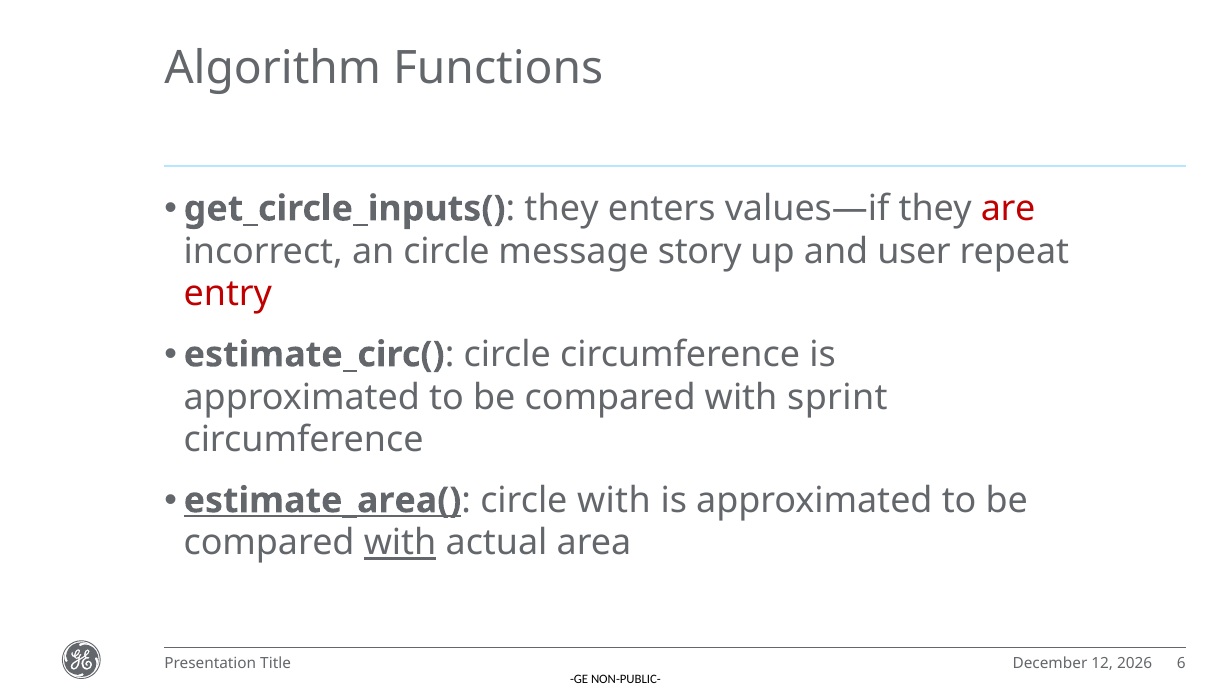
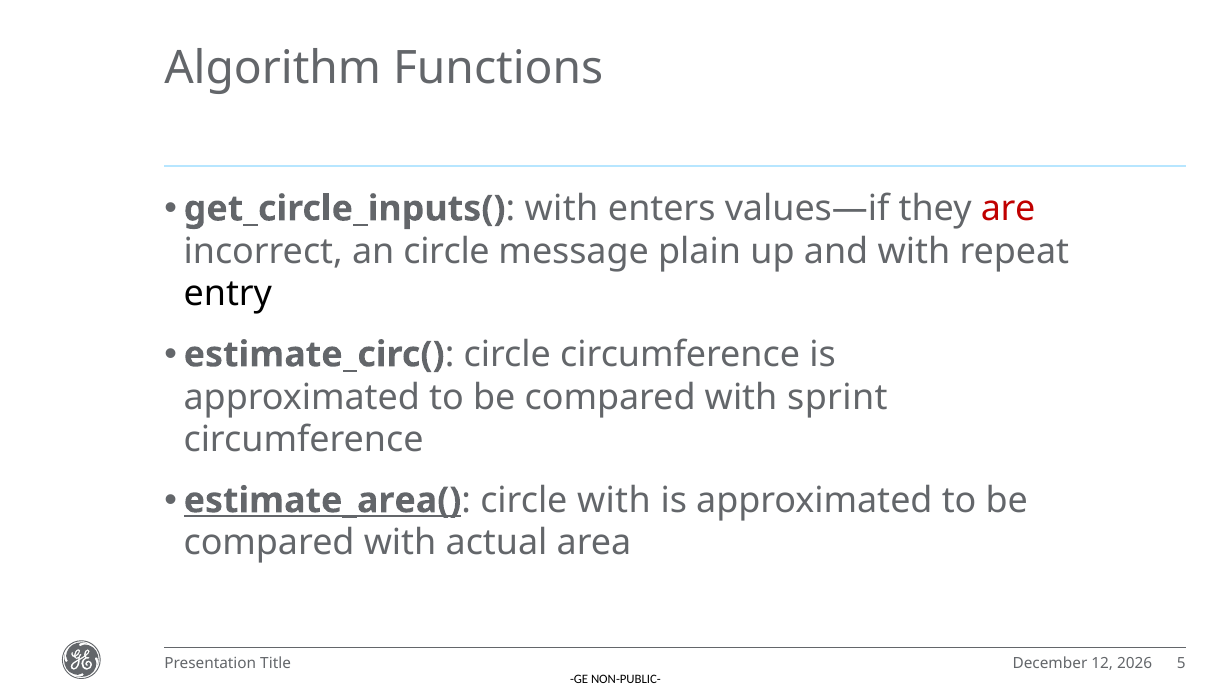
they: they -> with (561, 209)
story: story -> plain (700, 251)
and user: user -> with (914, 251)
entry colour: red -> black (228, 294)
with underline: present -> none (400, 543)
6: 6 -> 5 (1181, 664)
